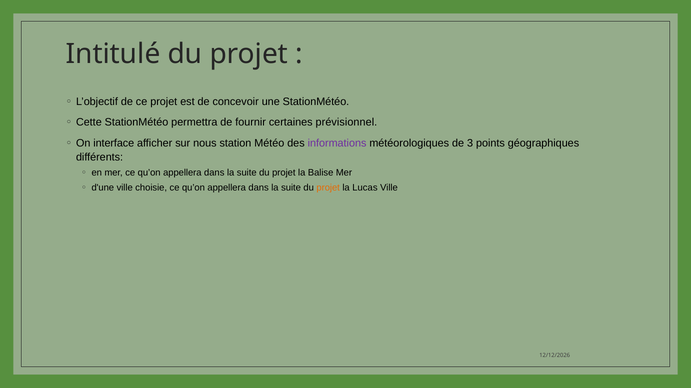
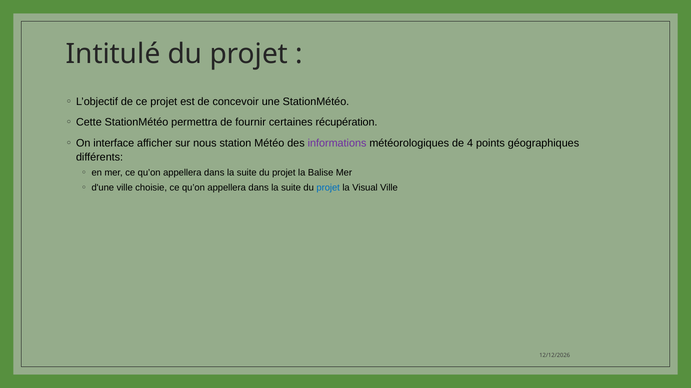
prévisionnel: prévisionnel -> récupération (347, 123)
3: 3 -> 4 (470, 143)
projet colour: orange -> blue (328, 188)
Lucas: Lucas -> Visual (365, 188)
